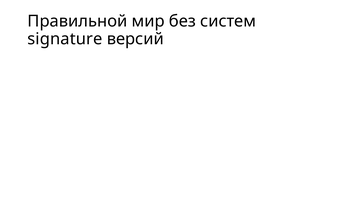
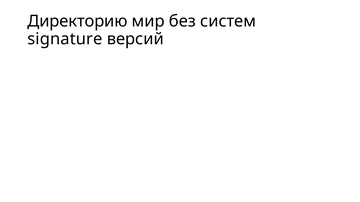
Правильной: Правильной -> Директорию (77, 21)
